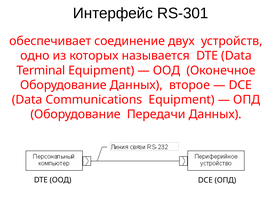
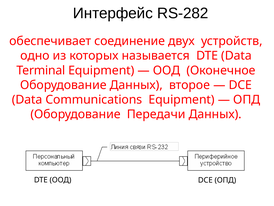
RS-301: RS-301 -> RS-282 (183, 13)
